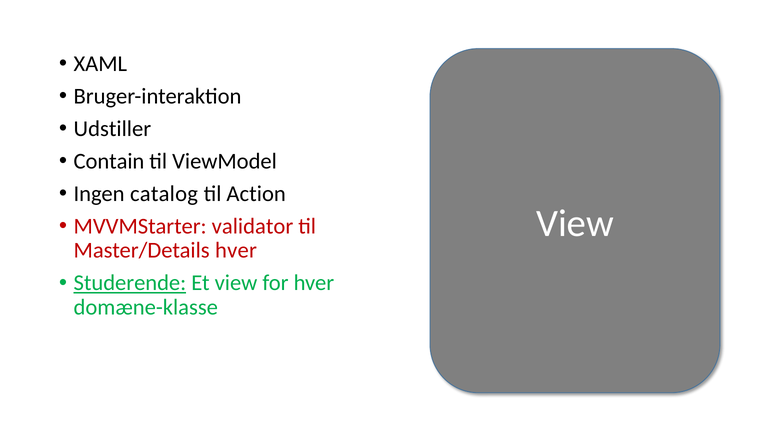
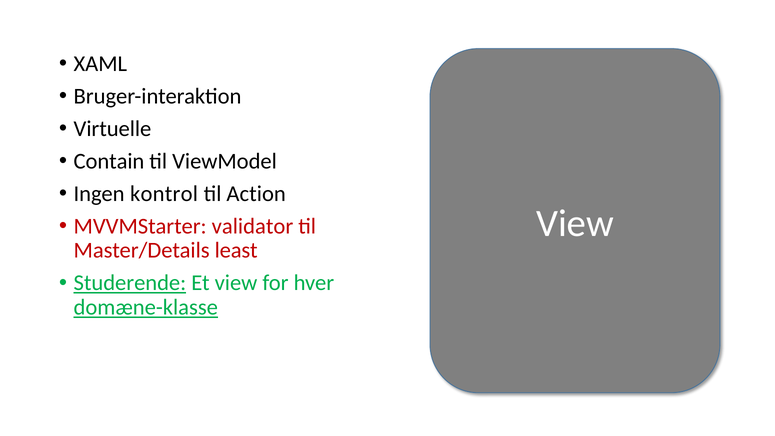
Udstiller: Udstiller -> Virtuelle (112, 129)
catalog: catalog -> kontrol (164, 194)
Master/Details hver: hver -> least (236, 250)
domæne-klasse underline: none -> present (146, 307)
